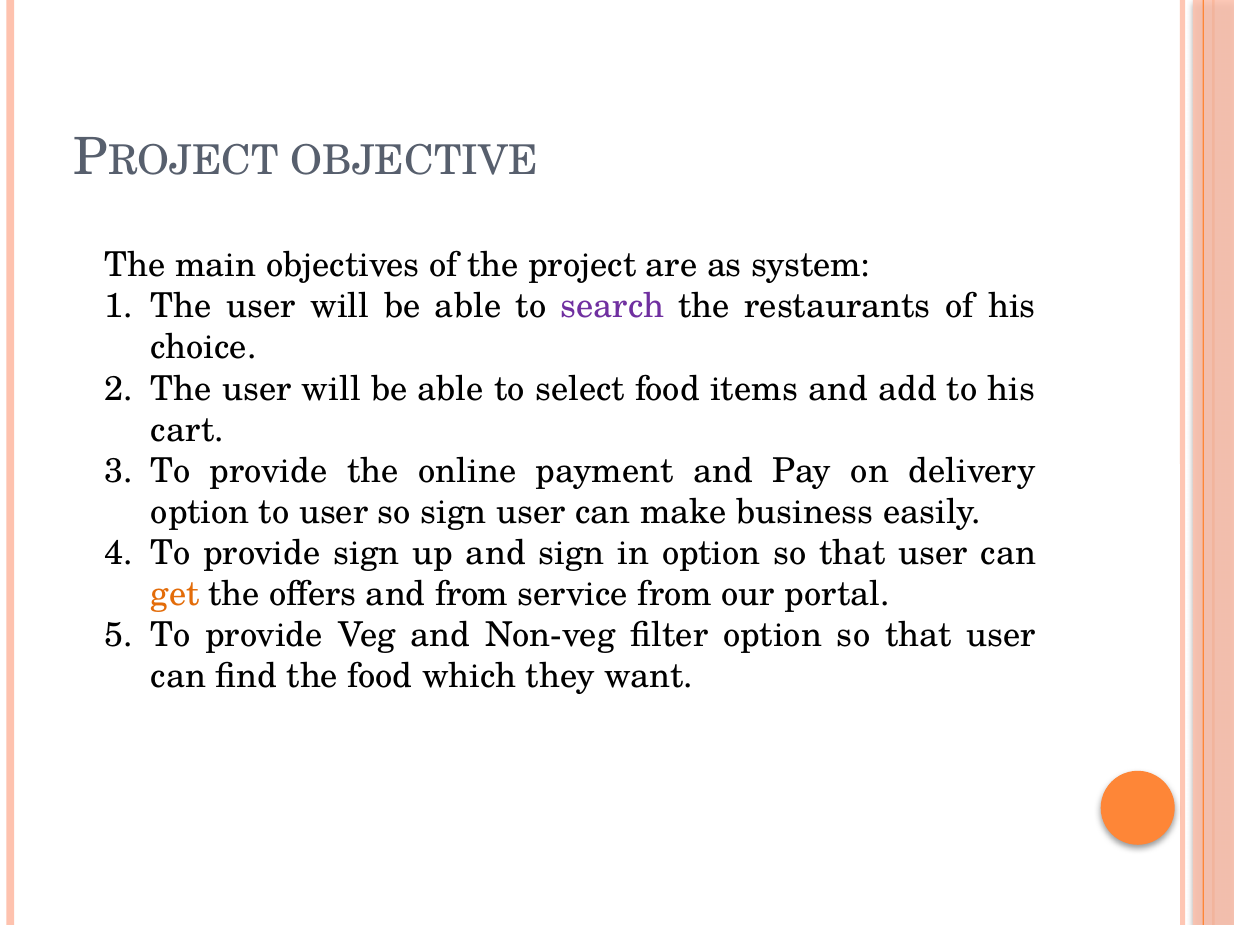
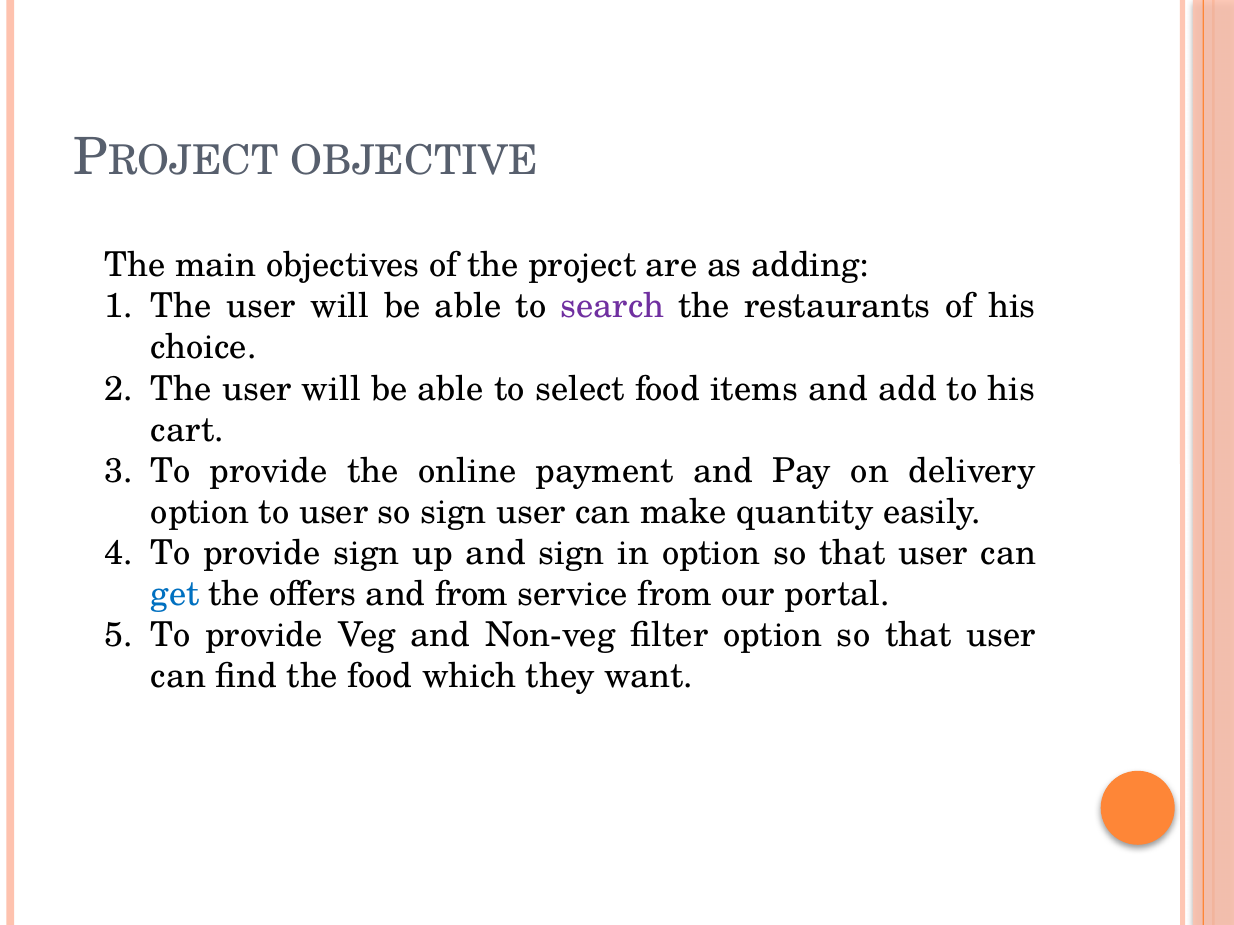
system: system -> adding (810, 266)
business: business -> quantity (805, 512)
get colour: orange -> blue (175, 595)
